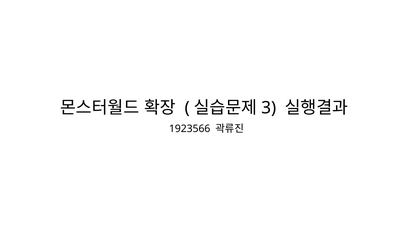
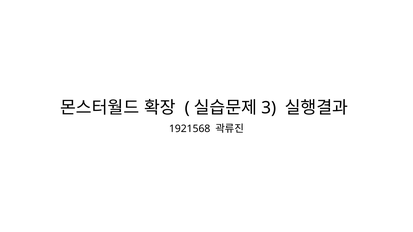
1923566: 1923566 -> 1921568 (190, 129)
